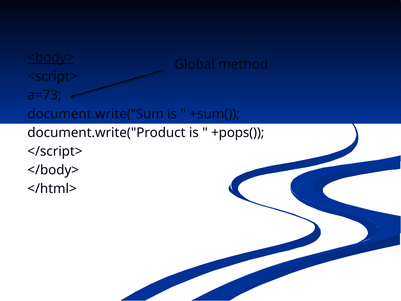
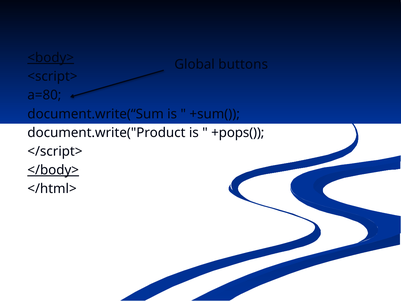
method: method -> buttons (243, 64)
a=73: a=73 -> a=80 (44, 95)
</body> underline: none -> present (53, 170)
